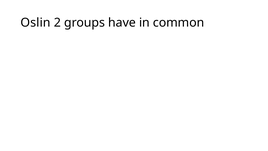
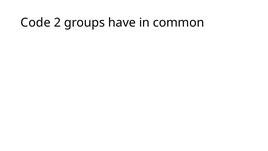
Oslin: Oslin -> Code (36, 23)
